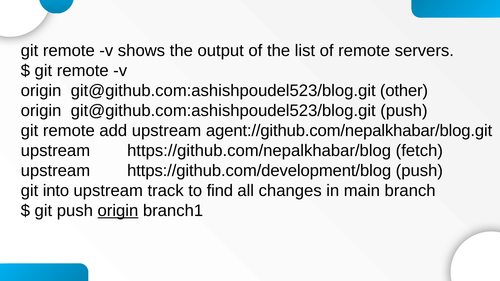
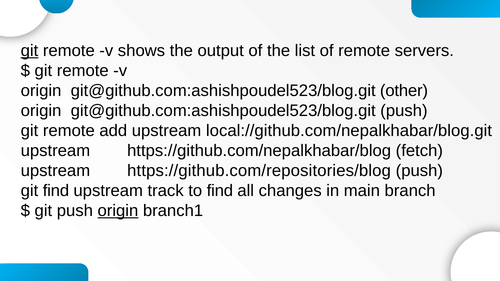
git underline: none -> present (30, 51)
agent://github.com/nepalkhabar/blog.git: agent://github.com/nepalkhabar/blog.git -> local://github.com/nepalkhabar/blog.git (349, 131)
https://github.com/development/blog: https://github.com/development/blog -> https://github.com/repositories/blog (259, 171)
git into: into -> find (56, 191)
